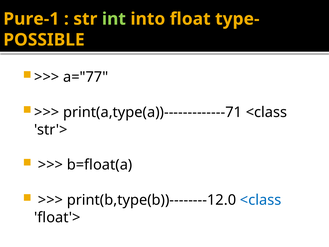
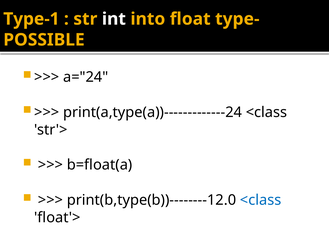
Pure-1: Pure-1 -> Type-1 (31, 19)
int colour: light green -> white (114, 19)
a="77: a="77 -> a="24 (86, 77)
print(a,type(a))-------------71: print(a,type(a))-------------71 -> print(a,type(a))-------------24 (153, 112)
